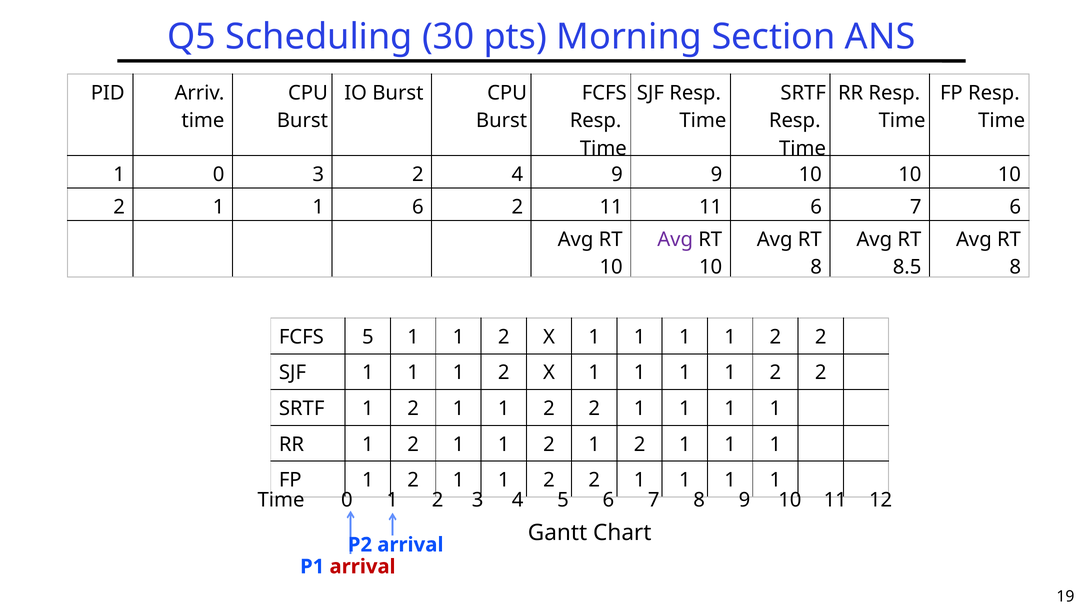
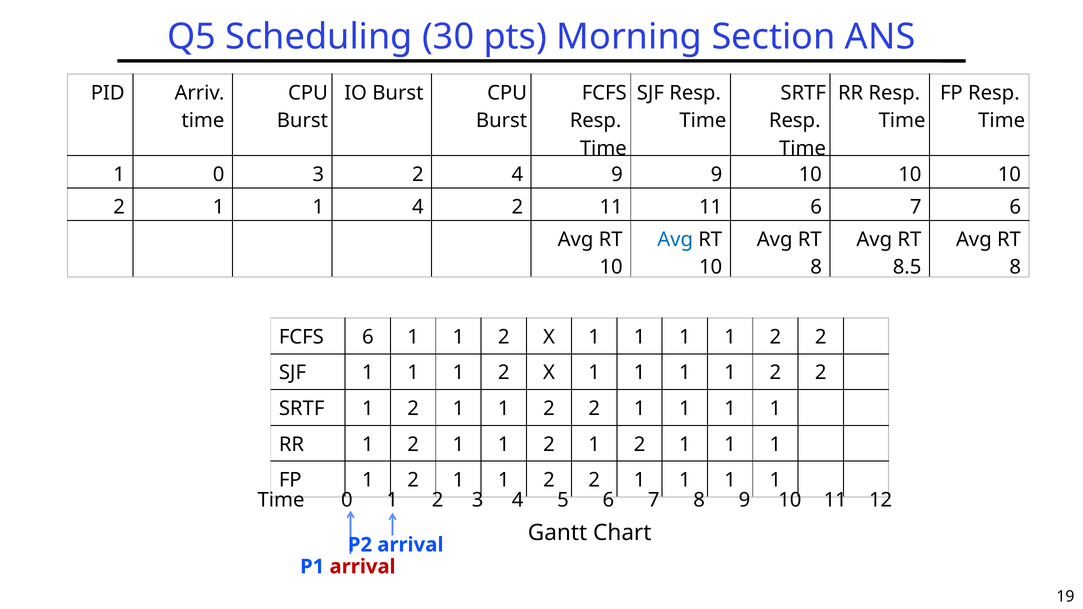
1 6: 6 -> 4 (418, 207)
Avg colour: purple -> blue (675, 239)
FCFS 5: 5 -> 6 (368, 337)
